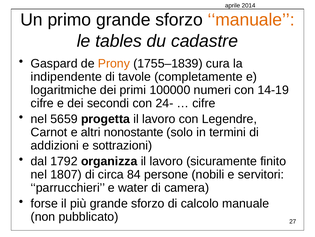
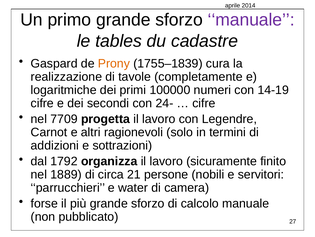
manuale colour: orange -> purple (251, 20)
indipendente: indipendente -> realizzazione (66, 76)
5659: 5659 -> 7709 (64, 119)
nonostante: nonostante -> ragionevoli (134, 132)
1807: 1807 -> 1889 (66, 174)
84: 84 -> 21 (134, 174)
